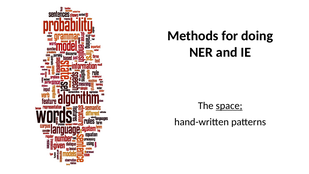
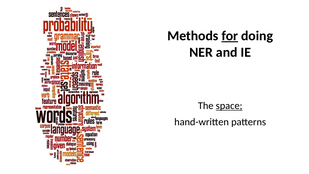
for underline: none -> present (230, 36)
